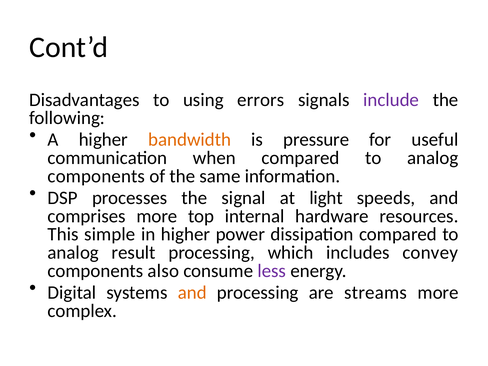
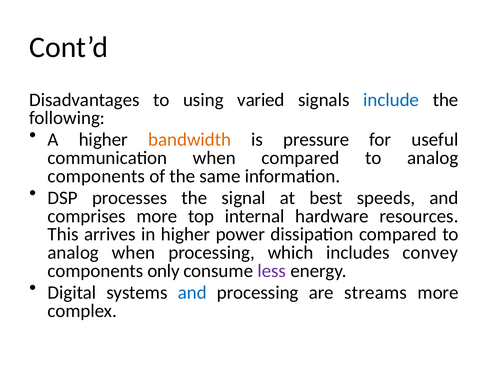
errors: errors -> varied (261, 100)
include colour: purple -> blue (391, 100)
light: light -> best (326, 198)
simple: simple -> arrives (110, 234)
analog result: result -> when (134, 253)
also: also -> only (164, 271)
and colour: orange -> blue (192, 293)
